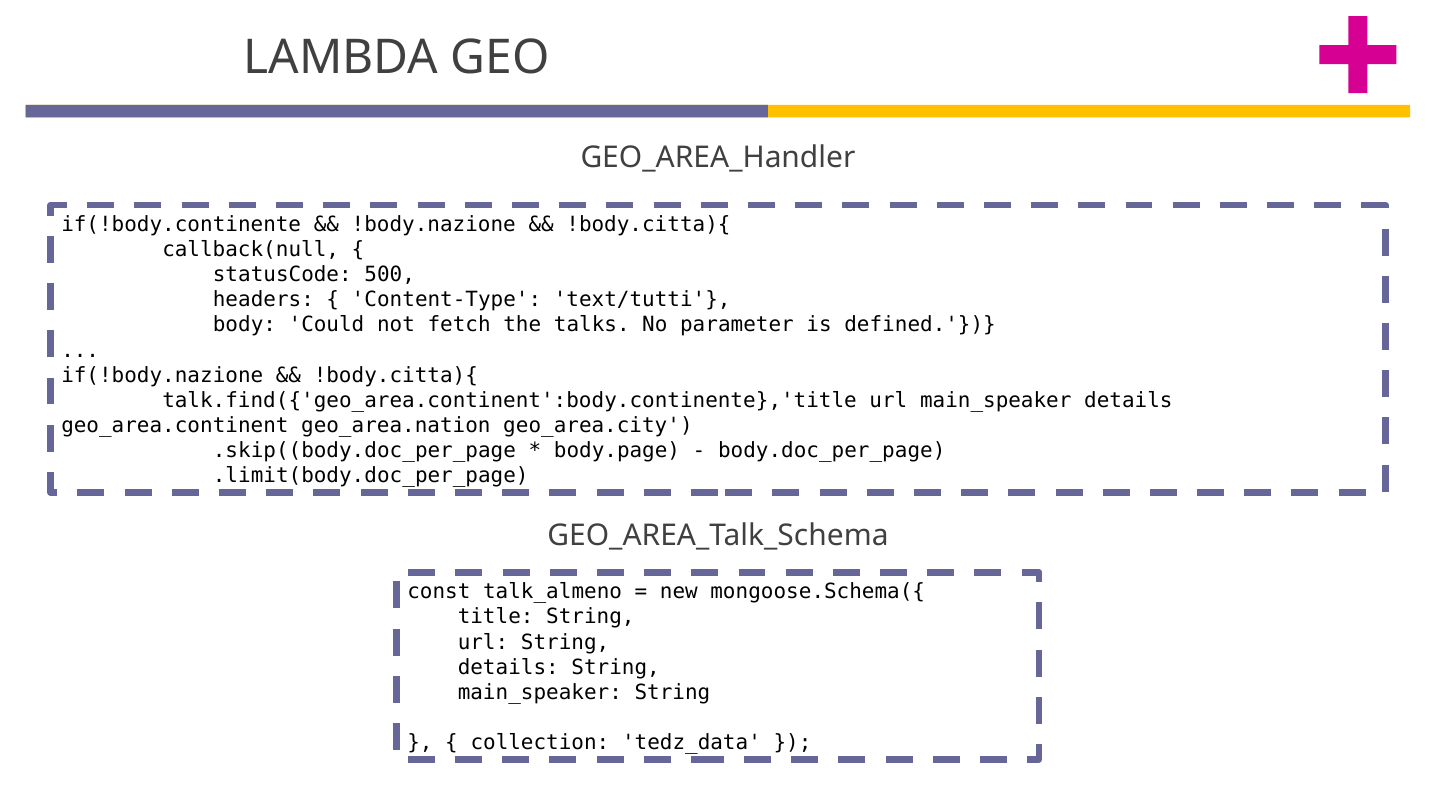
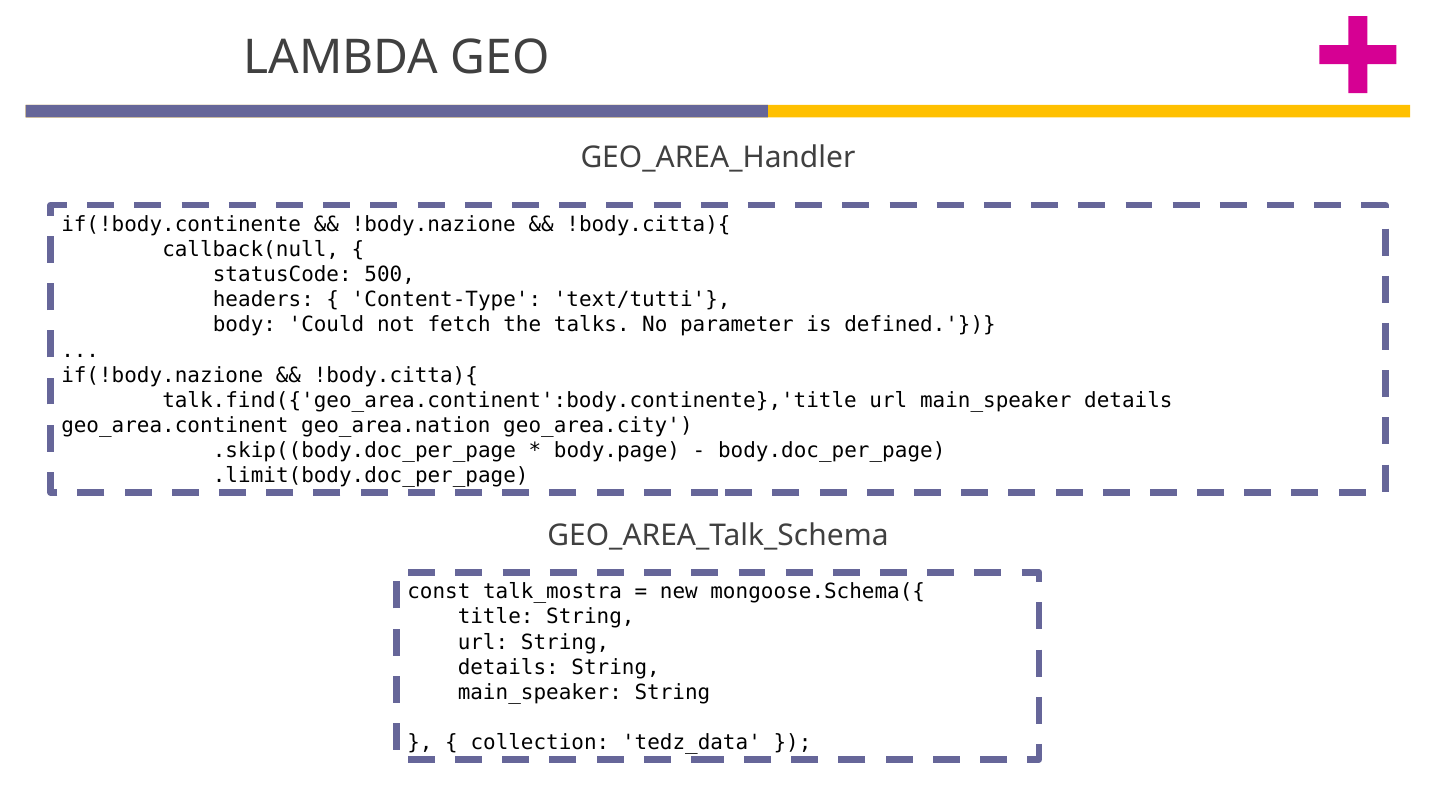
talk_almeno: talk_almeno -> talk_mostra (553, 592)
